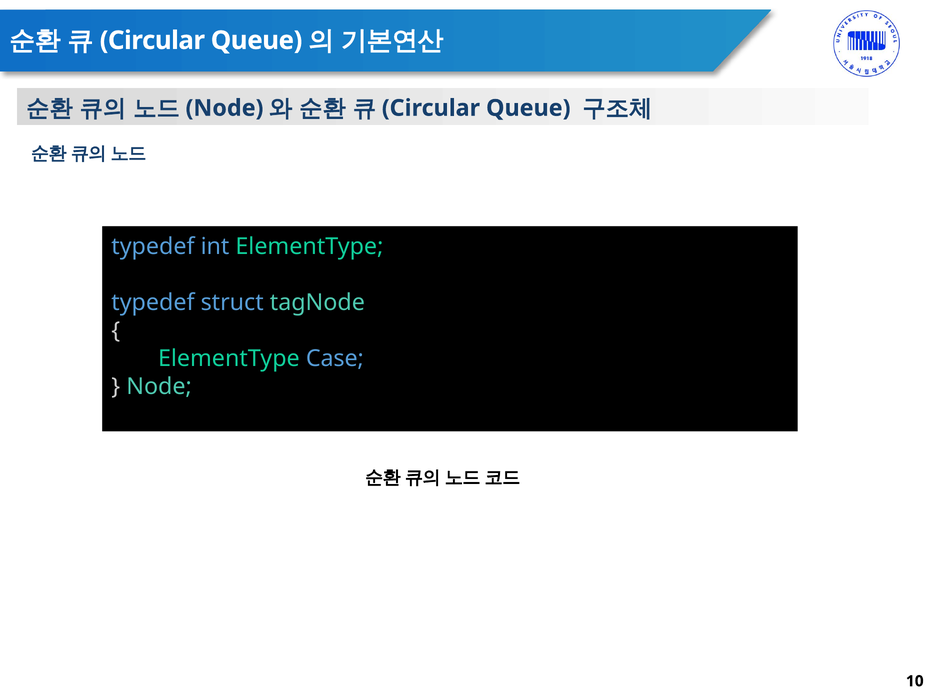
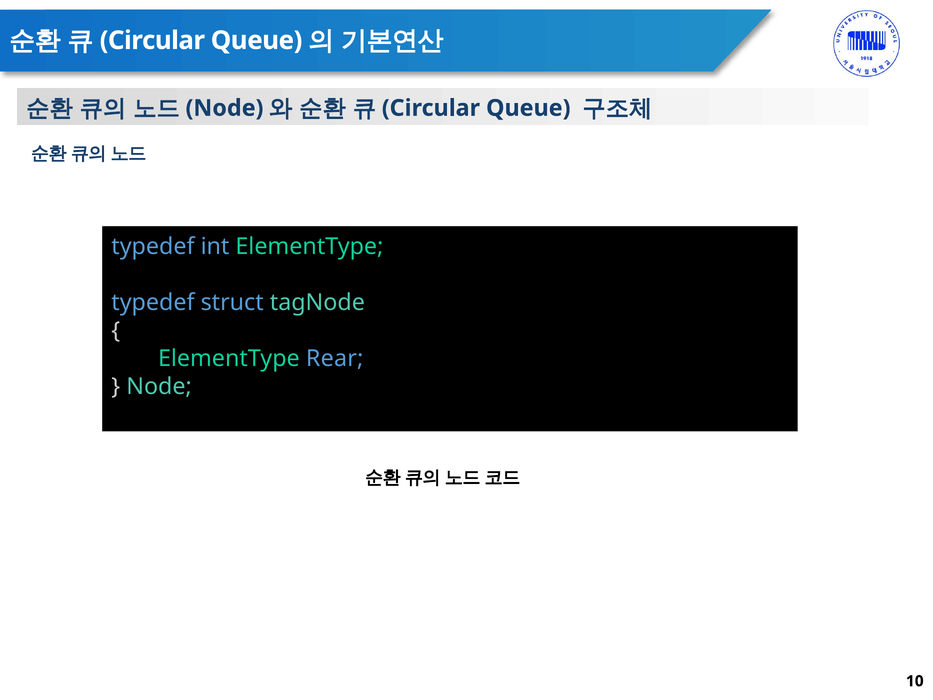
Case: Case -> Rear (335, 358)
